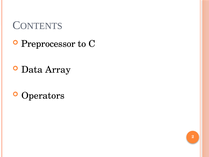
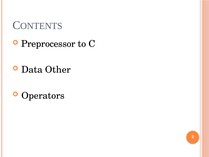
Array: Array -> Other (58, 70)
